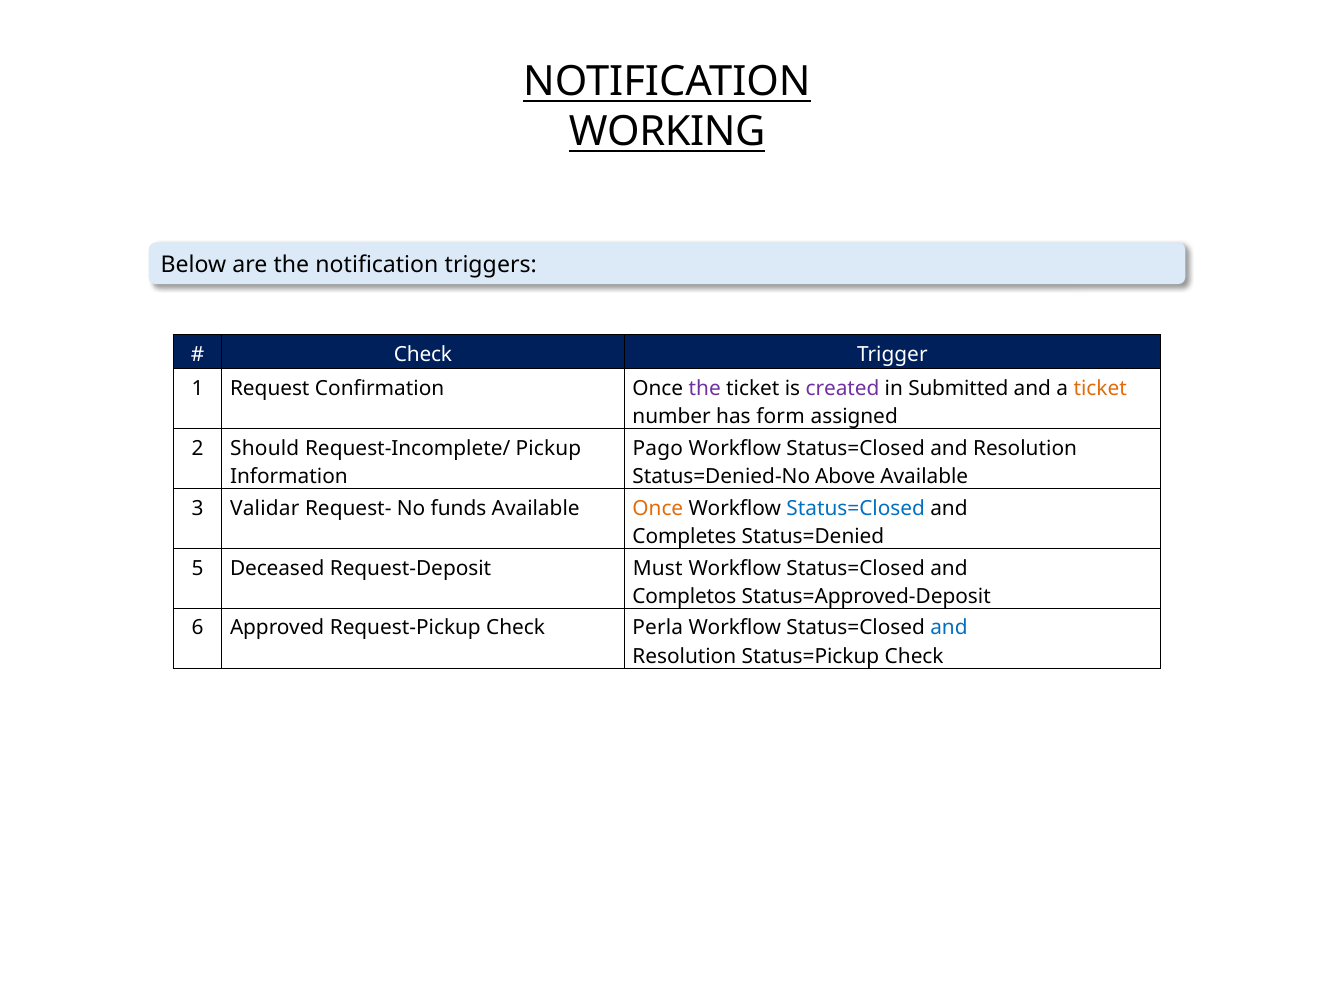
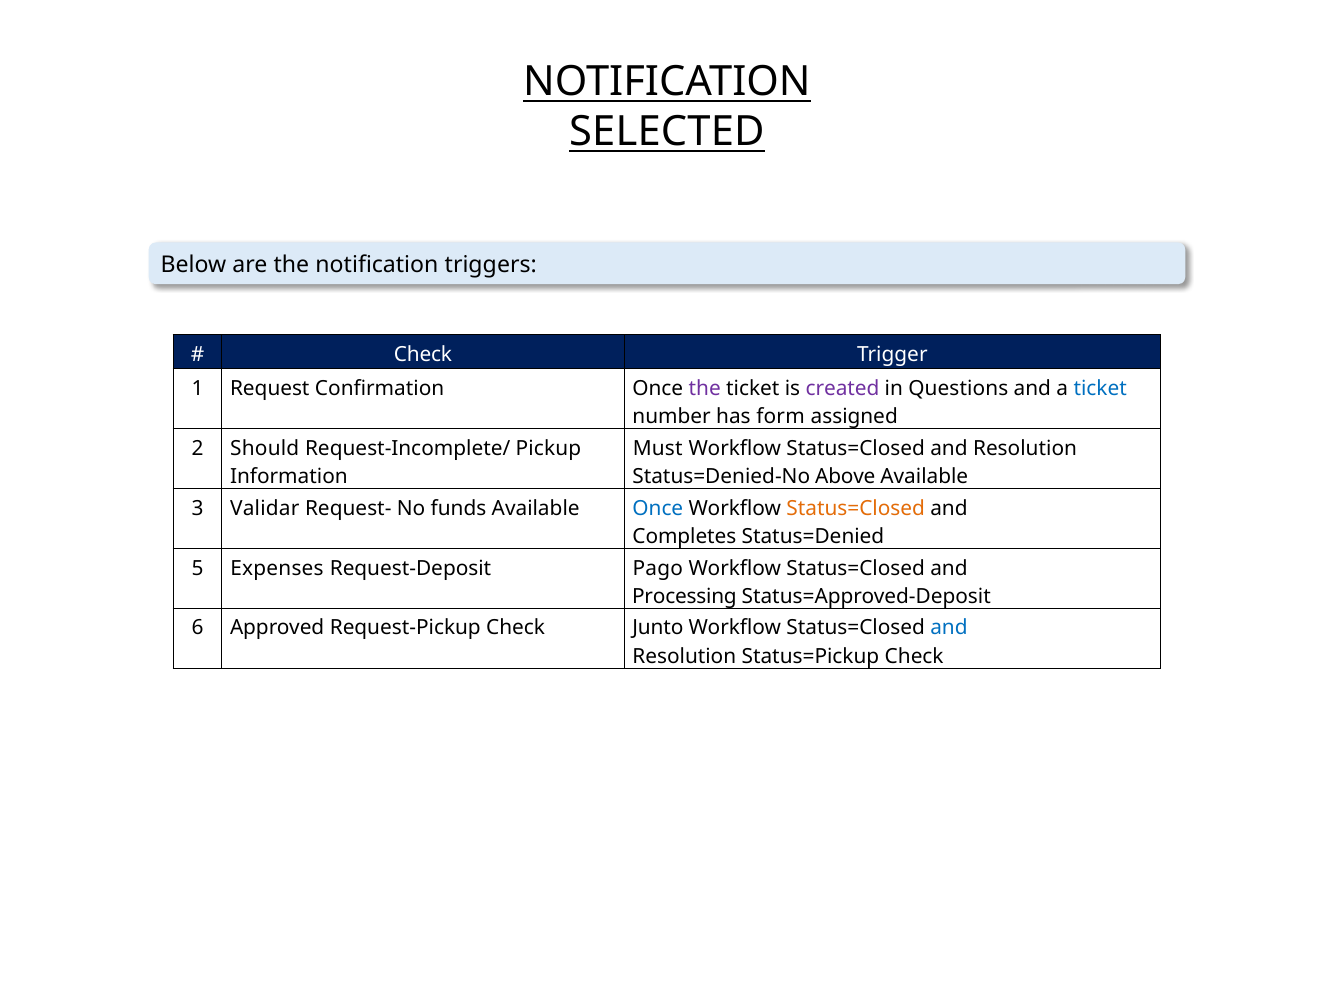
WORKING: WORKING -> SELECTED (667, 132)
Submitted: Submitted -> Questions (958, 388)
ticket colour: orange -> blue (1100, 388)
Pago: Pago -> Must (658, 448)
Once colour: orange -> blue (658, 508)
Status=Closed colour: blue -> orange (856, 508)
Deceased: Deceased -> Expenses (277, 568)
Must: Must -> Pago (658, 568)
Completos: Completos -> Processing (684, 596)
Perla: Perla -> Junto (658, 628)
